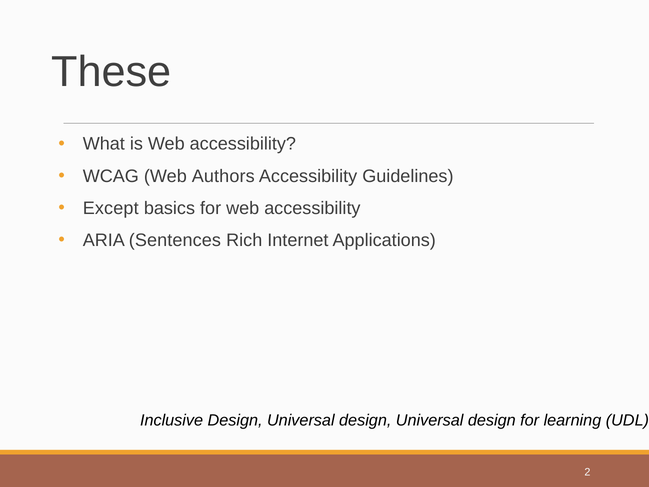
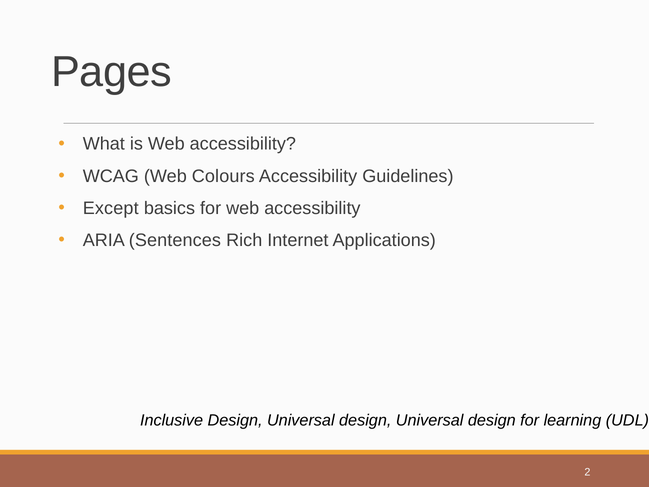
These: These -> Pages (111, 72)
Authors: Authors -> Colours (223, 176)
